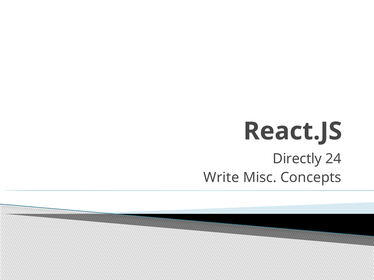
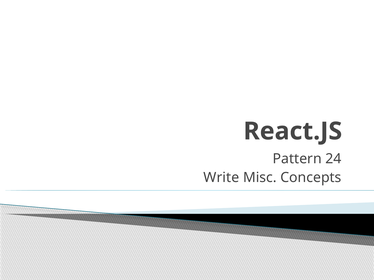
Directly: Directly -> Pattern (297, 159)
